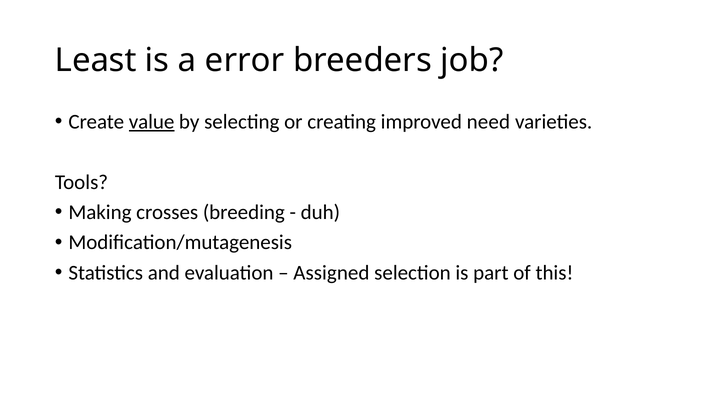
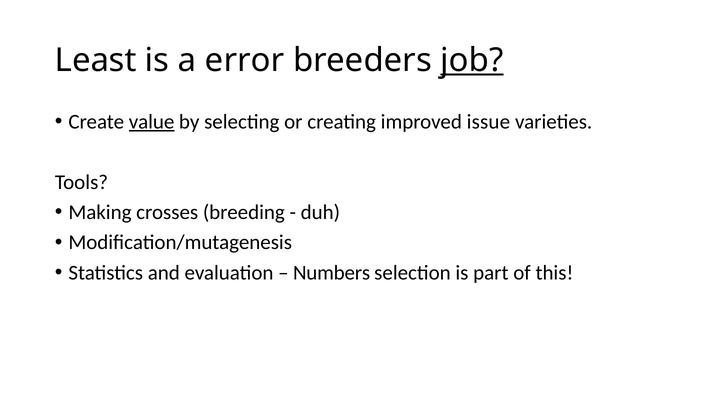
job underline: none -> present (472, 60)
need: need -> issue (488, 122)
Assigned: Assigned -> Numbers (332, 273)
